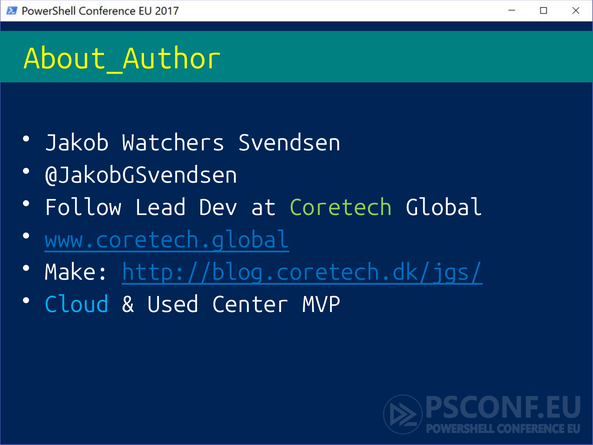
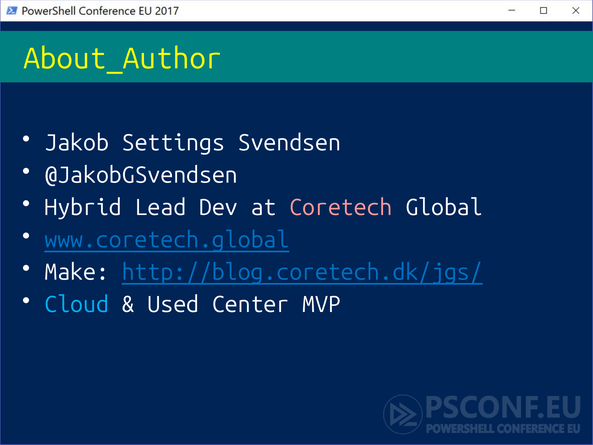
Watchers: Watchers -> Settings (173, 143)
Follow: Follow -> Hybrid (83, 207)
Coretech colour: light green -> pink (341, 207)
